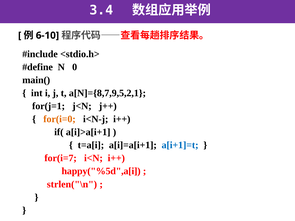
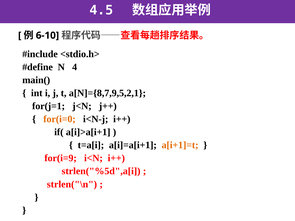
3.4: 3.4 -> 4.5 (101, 10)
0: 0 -> 4 (75, 67)
a[i+1]=t colour: blue -> orange (180, 145)
for(i=7: for(i=7 -> for(i=9 (61, 158)
happy("%5d",a[i: happy("%5d",a[i -> strlen("%5d",a[i (101, 171)
